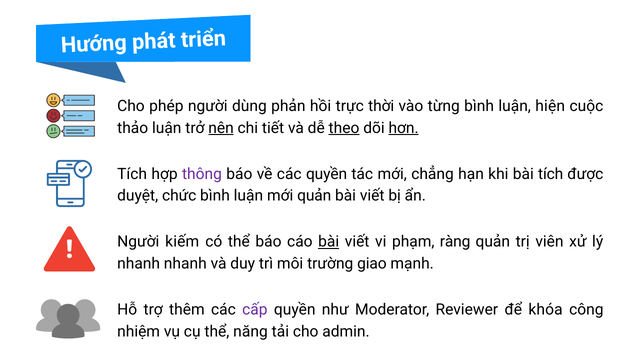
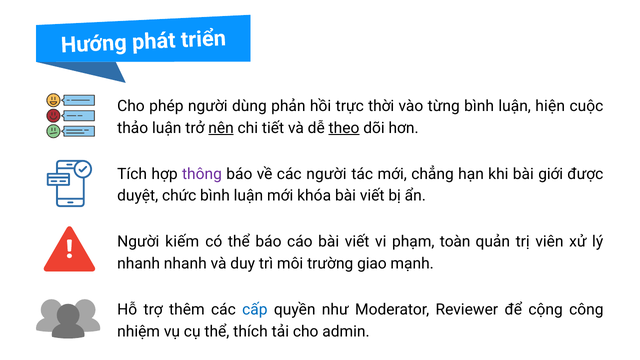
hơn underline: present -> none (404, 128)
các quyền: quyền -> người (326, 174)
bài tích: tích -> giới (551, 174)
mới quản: quản -> khóa (314, 196)
bài underline: present -> none (329, 242)
ràng: ràng -> toàn (455, 242)
cấp colour: purple -> blue (255, 310)
khóa: khóa -> cộng (546, 310)
năng: năng -> thích (250, 331)
